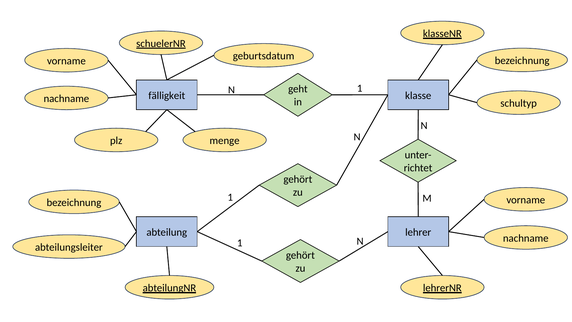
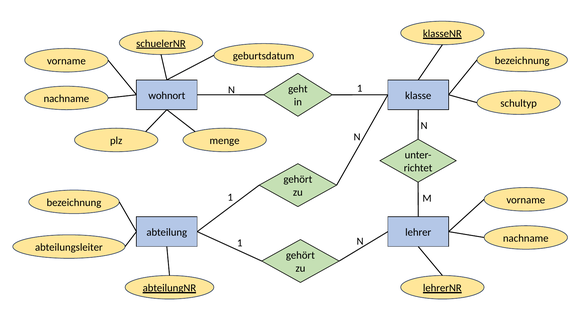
fälligkeit: fälligkeit -> wohnort (167, 95)
